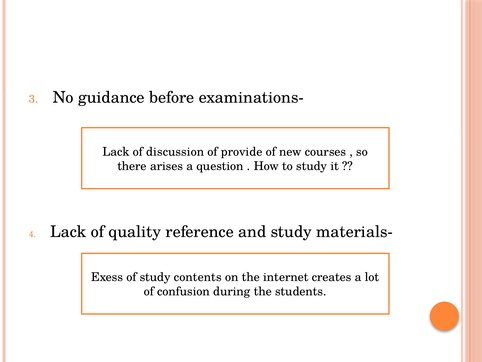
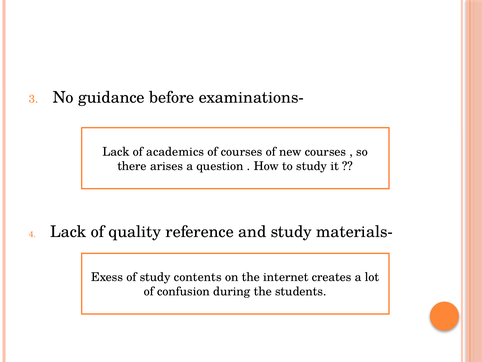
discussion: discussion -> academics (175, 152)
of provide: provide -> courses (242, 152)
